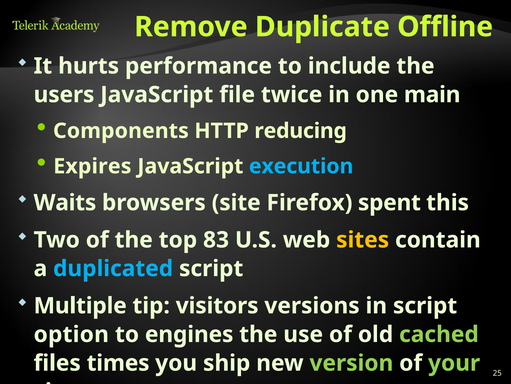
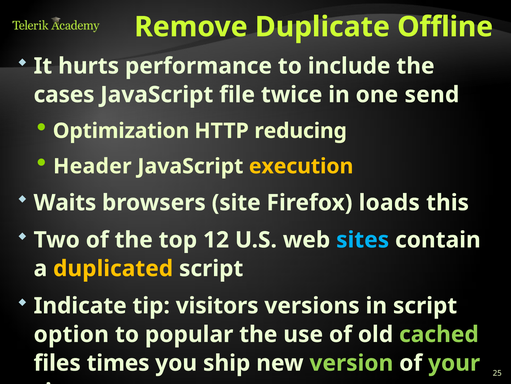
users: users -> cases (64, 95)
main: main -> send (432, 95)
Components: Components -> Optimization (121, 131)
Expires: Expires -> Header (92, 166)
execution colour: light blue -> yellow (301, 166)
spent: spent -> loads (389, 202)
83: 83 -> 12 (216, 239)
sites colour: yellow -> light blue (363, 239)
duplicated colour: light blue -> yellow (113, 268)
Multiple: Multiple -> Indicate (80, 305)
engines: engines -> popular (189, 334)
